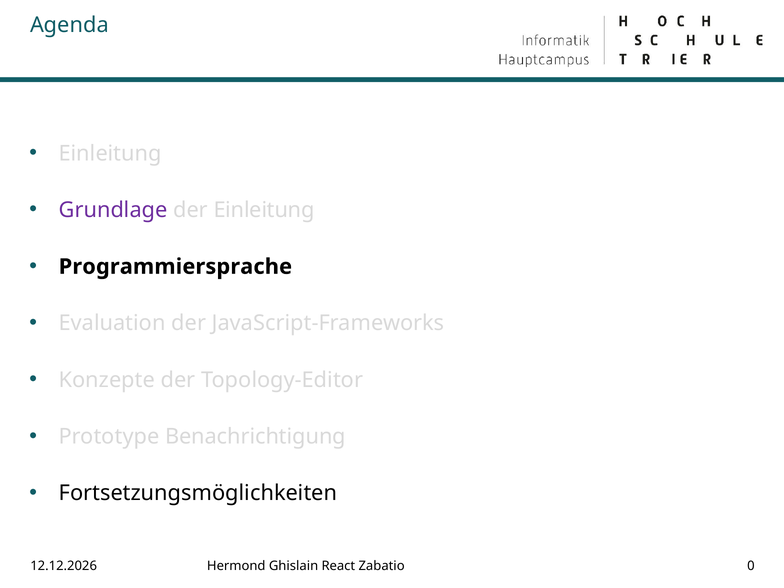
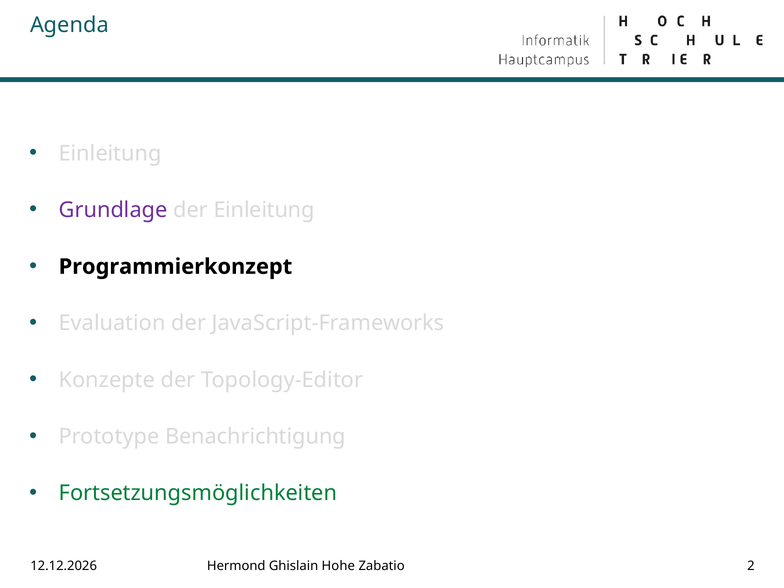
Programmiersprache: Programmiersprache -> Programmierkonzept (175, 267)
Fortsetzungsmöglichkeiten colour: black -> green (198, 493)
React: React -> Hohe (338, 566)
0: 0 -> 2 (751, 566)
